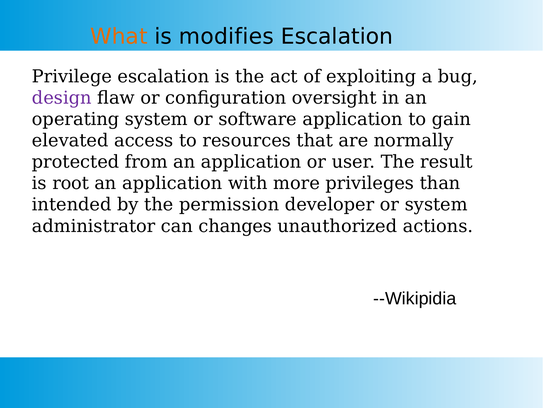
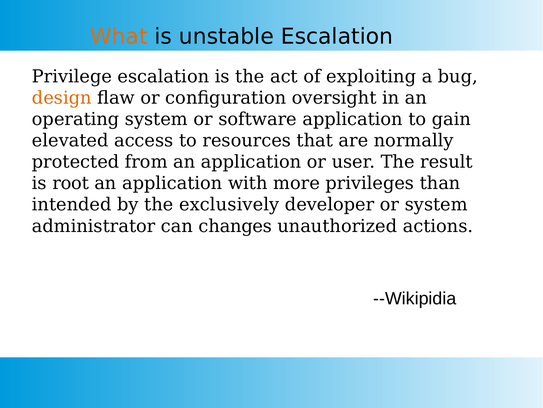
modifies: modifies -> unstable (226, 36)
design colour: purple -> orange (62, 98)
permission: permission -> exclusively (229, 204)
